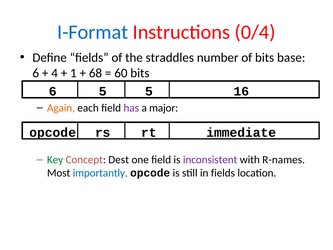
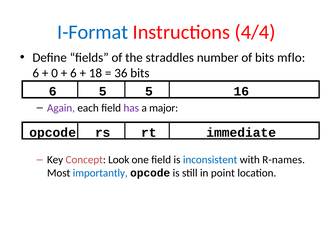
0/4: 0/4 -> 4/4 (255, 32)
base: base -> mflo (291, 58)
4: 4 -> 0 (55, 73)
1: 1 -> 6 (73, 73)
68: 68 -> 18 (95, 73)
60: 60 -> 36 (121, 73)
Again colour: orange -> purple (61, 108)
Key colour: green -> black (55, 160)
Dest: Dest -> Look (119, 160)
inconsistent colour: purple -> blue (210, 160)
in fields: fields -> point (223, 173)
